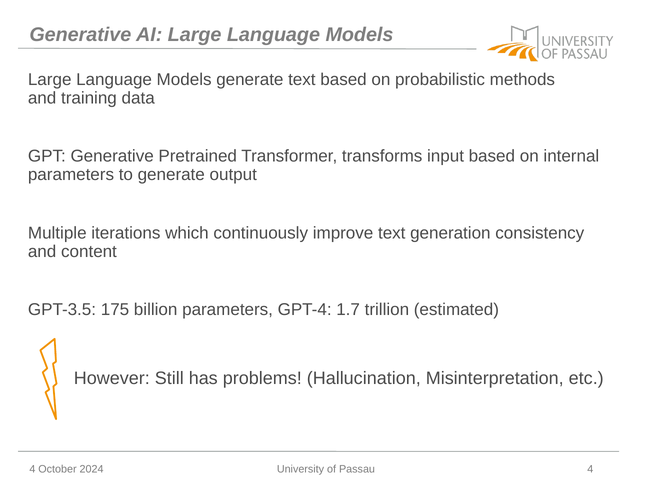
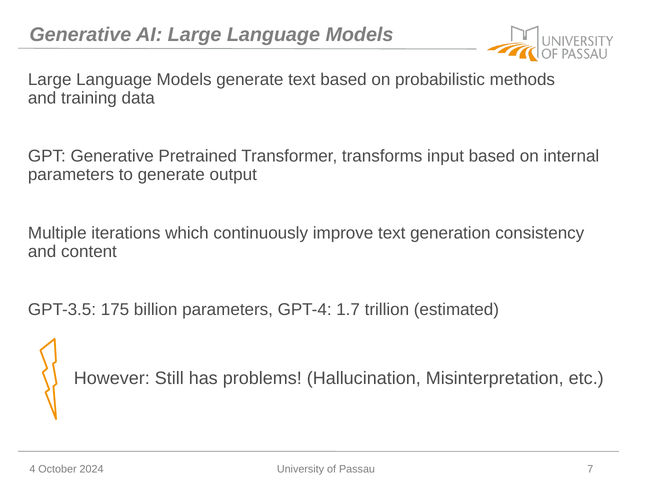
Passau 4: 4 -> 7 (590, 469)
